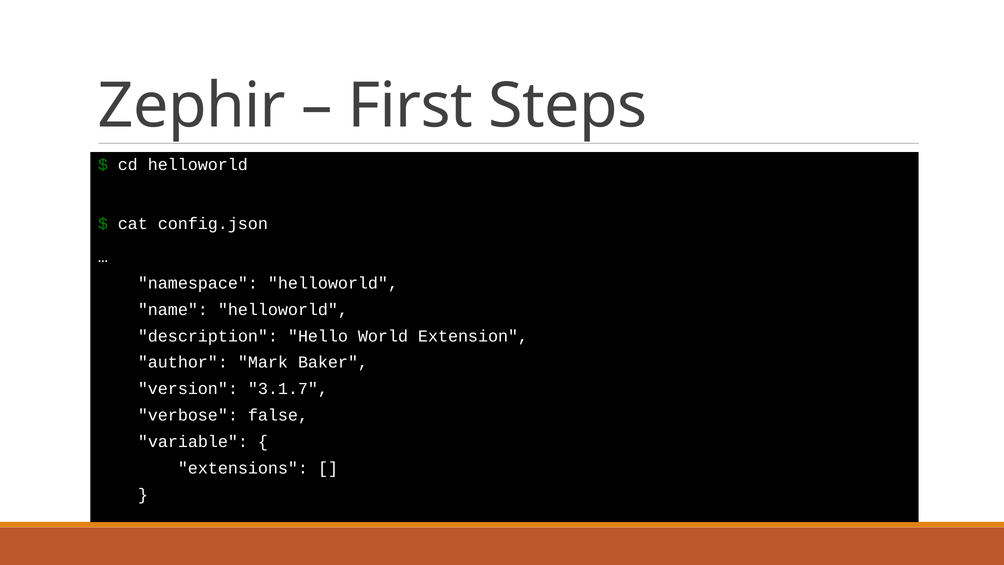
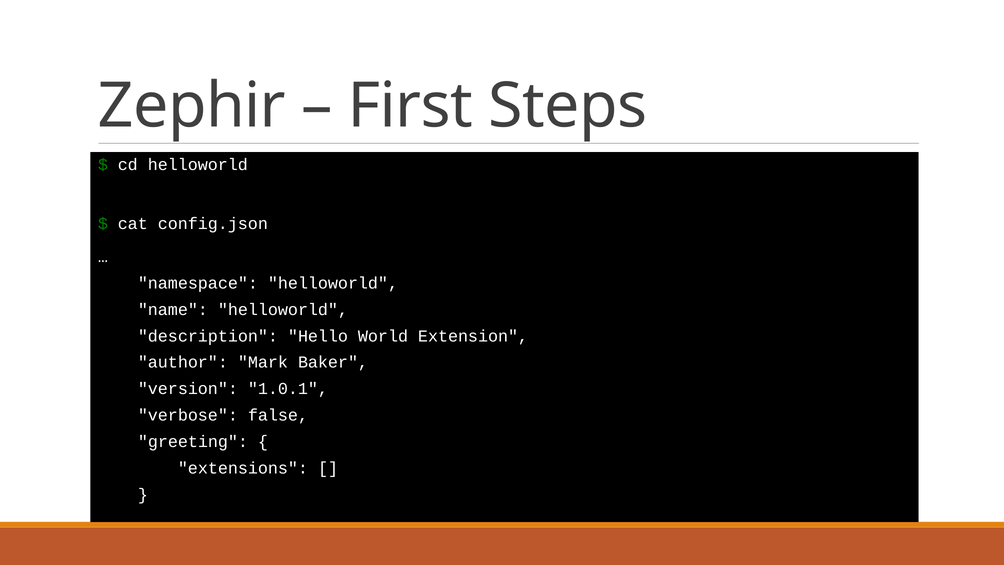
3.1.7: 3.1.7 -> 1.0.1 (288, 389)
variable: variable -> greeting (193, 442)
